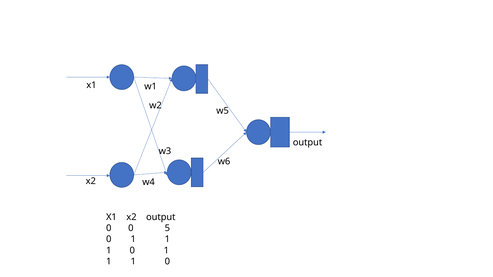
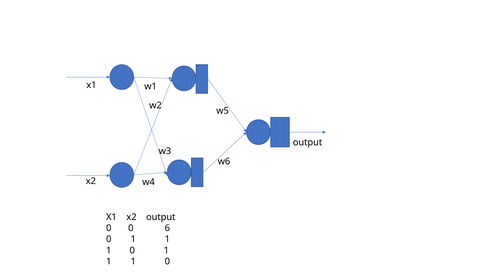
5: 5 -> 6 (167, 228)
